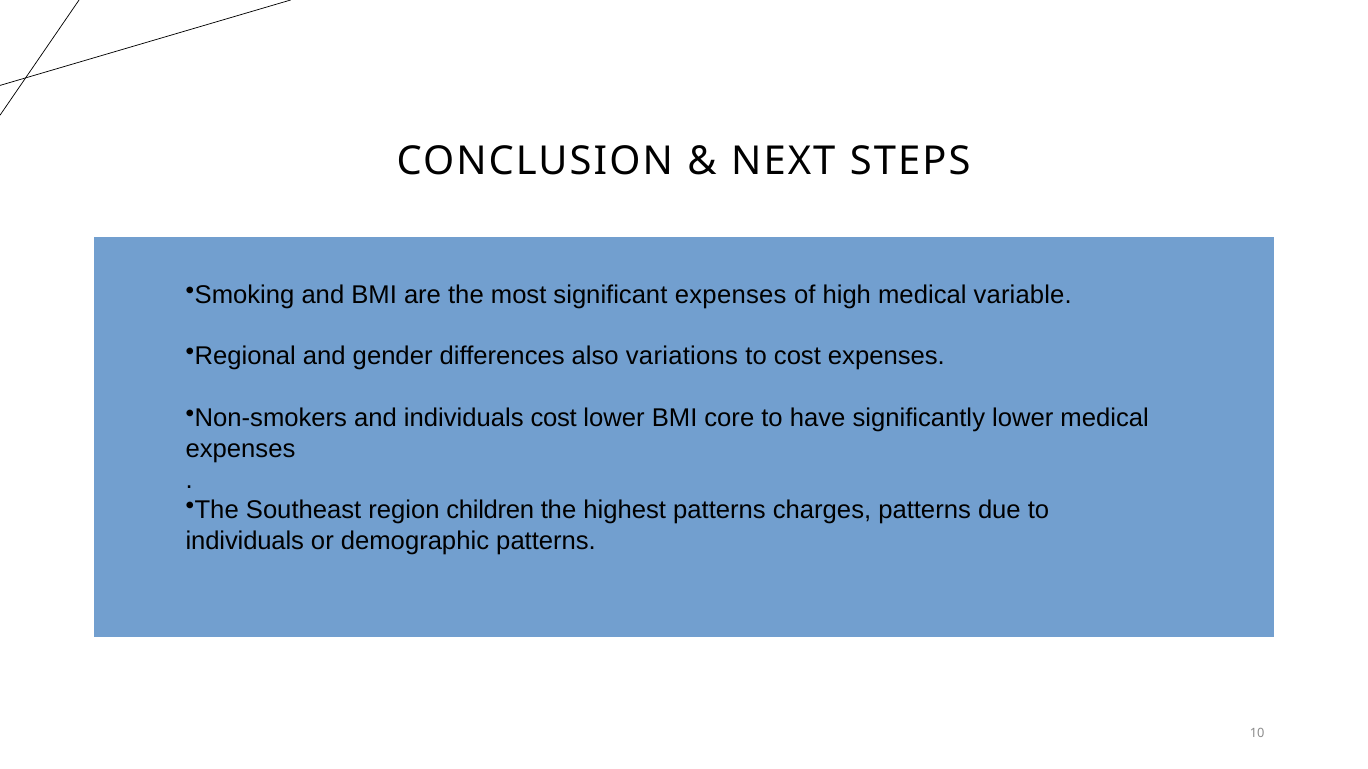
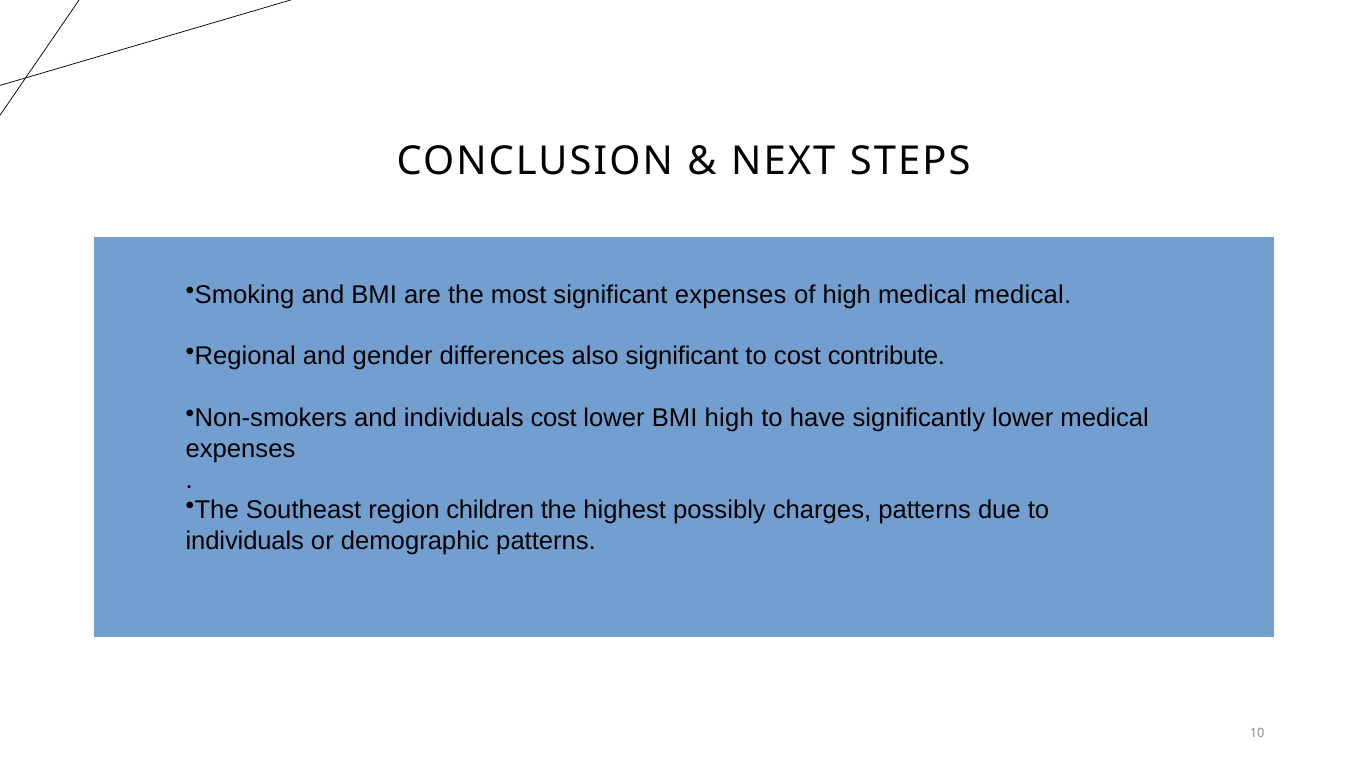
medical variable: variable -> medical (1023, 295)
also variations: variations -> significant (682, 357)
cost expenses: expenses -> contribute (886, 357)
BMI core: core -> high (729, 418)
highest patterns: patterns -> possibly (719, 511)
